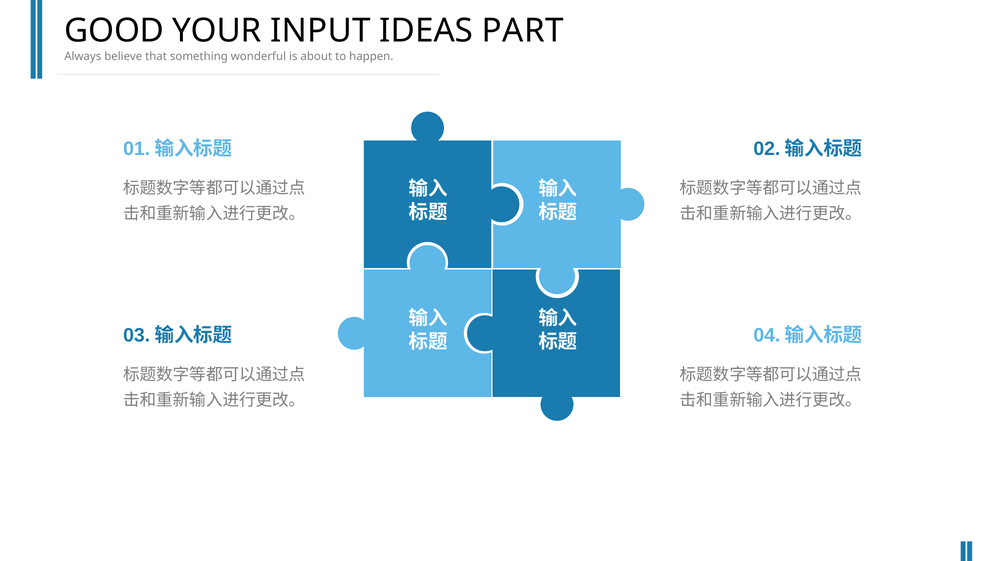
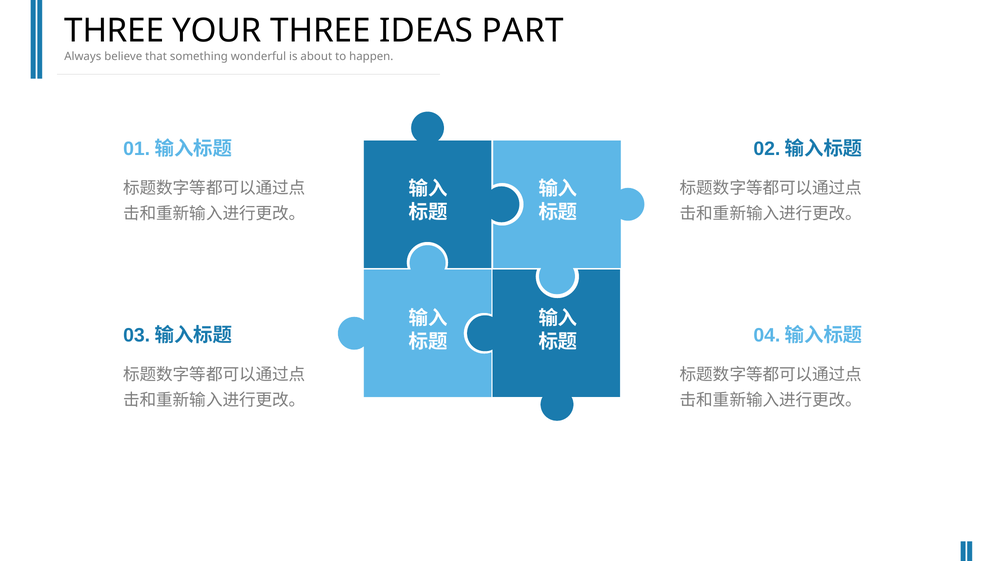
GOOD: GOOD -> THREE (114, 31)
YOUR INPUT: INPUT -> THREE (321, 31)
